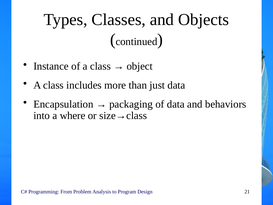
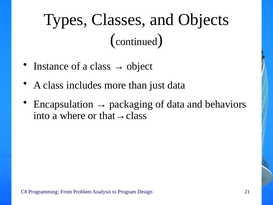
size→class: size→class -> that→class (123, 115)
